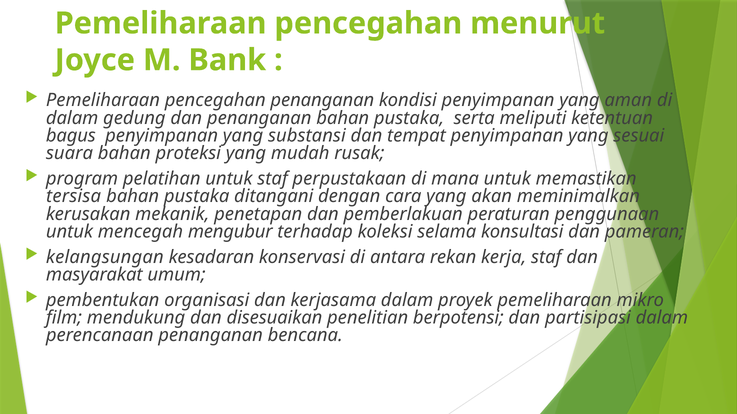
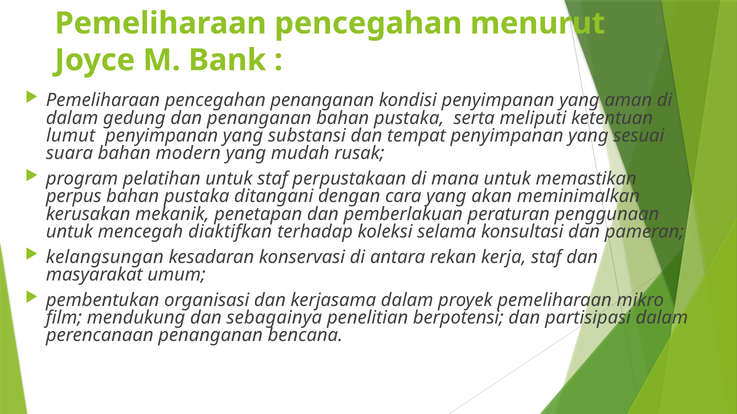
bagus: bagus -> lumut (71, 136)
proteksi: proteksi -> modern (188, 154)
tersisa: tersisa -> perpus (74, 197)
mengubur: mengubur -> diaktifkan (230, 232)
disesuaikan: disesuaikan -> sebagainya (274, 318)
